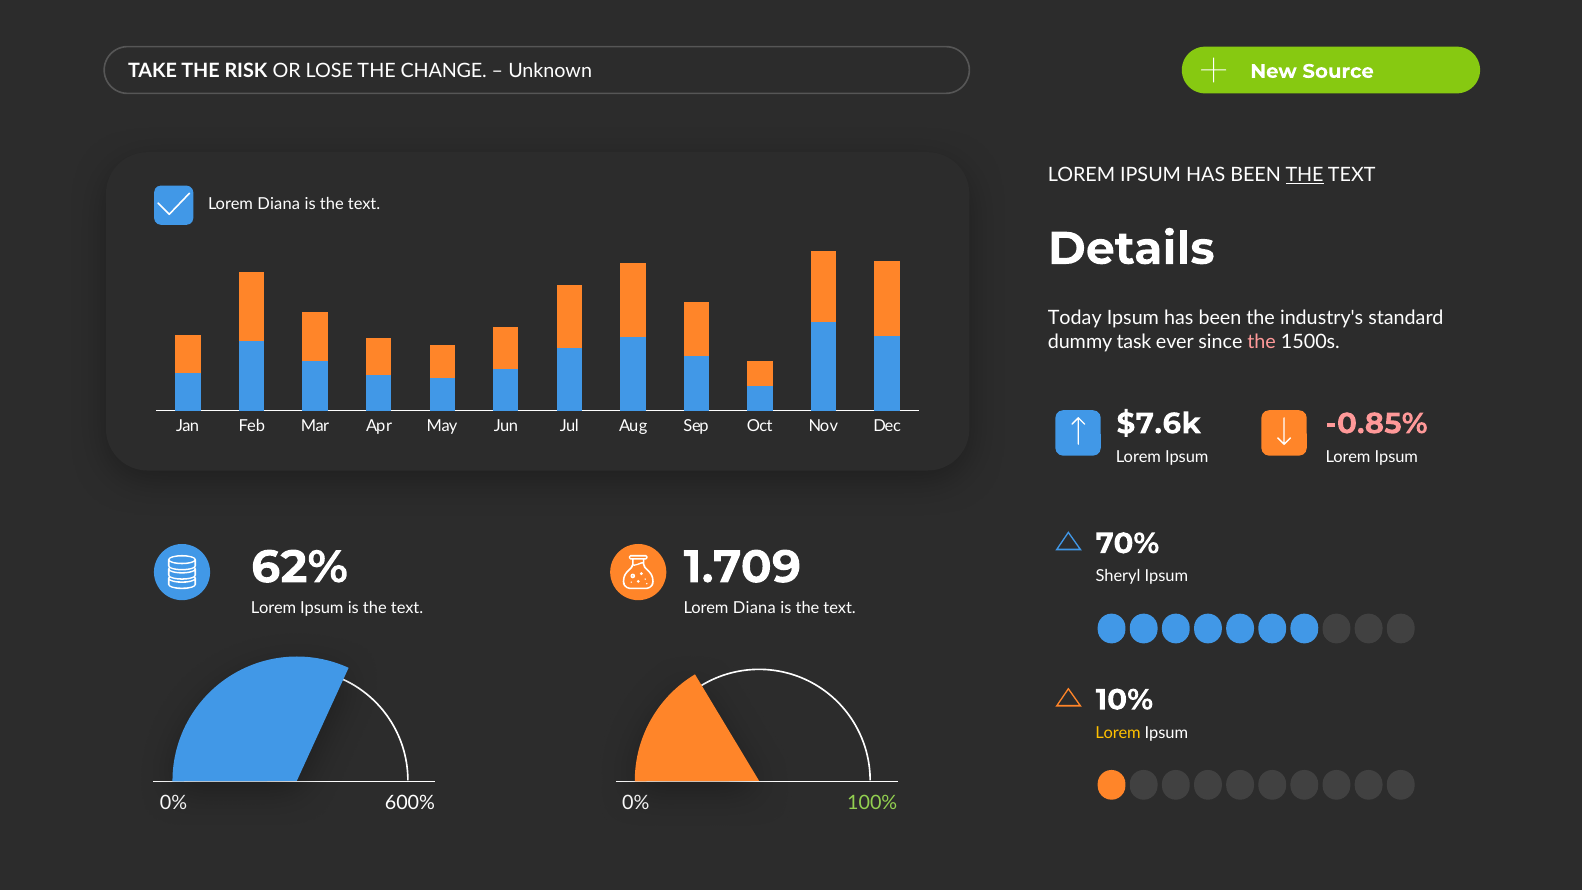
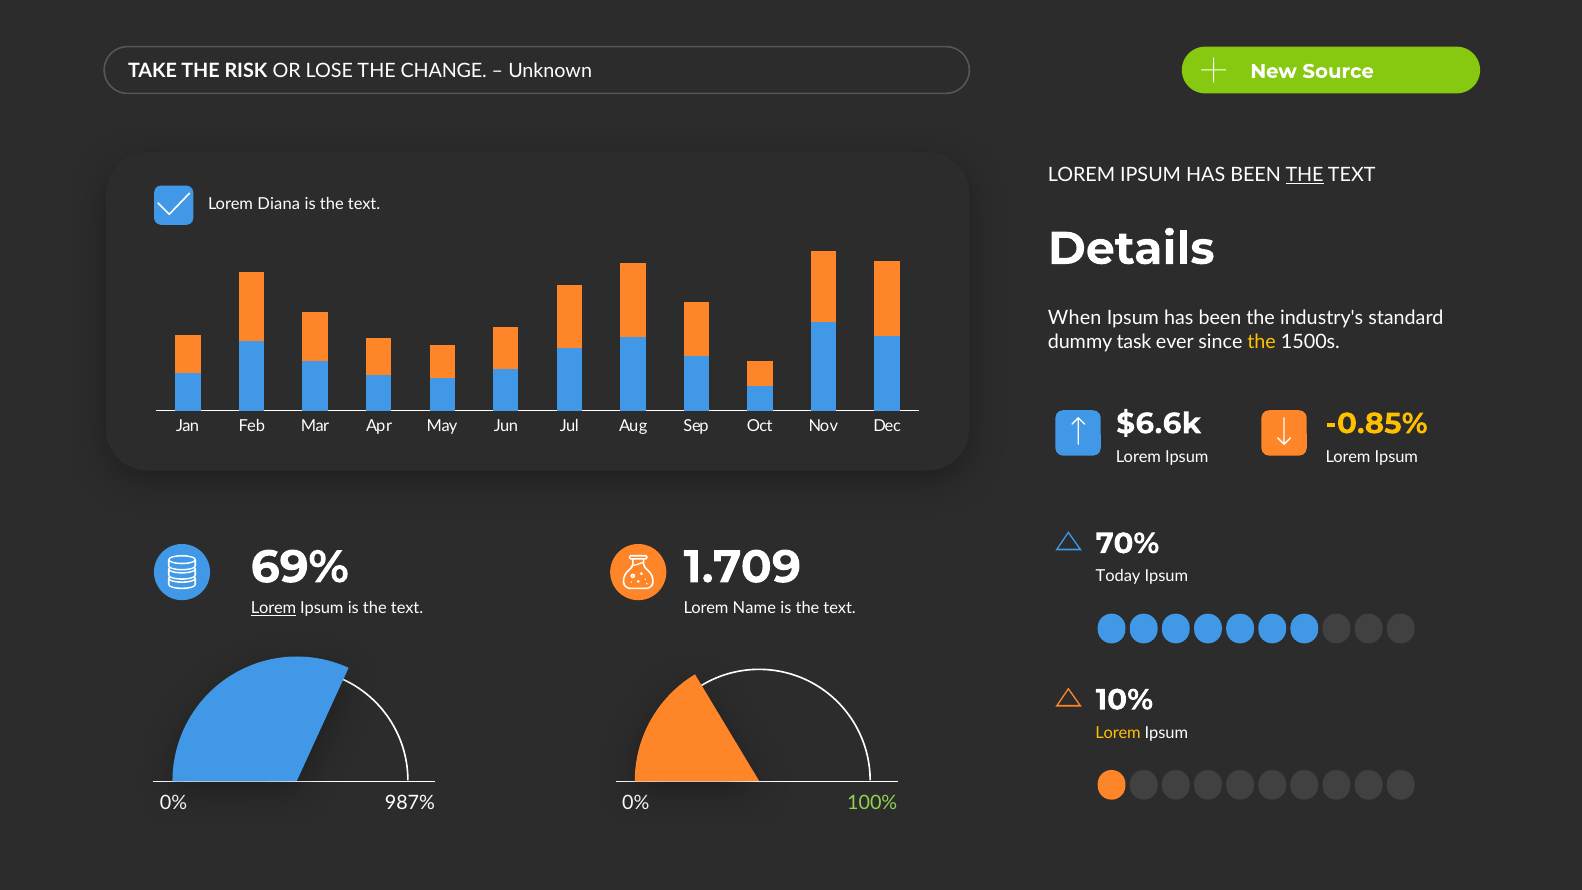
Today: Today -> When (1075, 318)
the colour: pink -> yellow (1262, 342)
$7.6k: $7.6k -> $6.6k (1159, 423)
-0.85% colour: pink -> yellow (1377, 423)
62%: 62% -> 69% (300, 567)
Sheryl: Sheryl -> Today (1118, 576)
Lorem underline: none -> present (274, 608)
Diana: Diana -> Name (754, 608)
600%: 600% -> 987% (410, 803)
